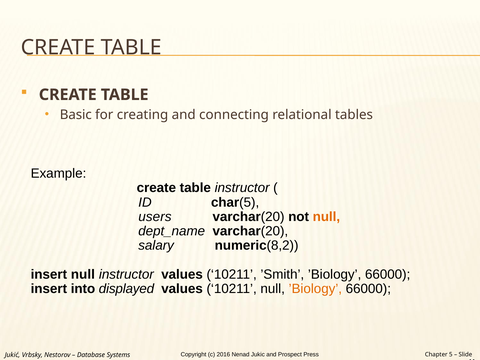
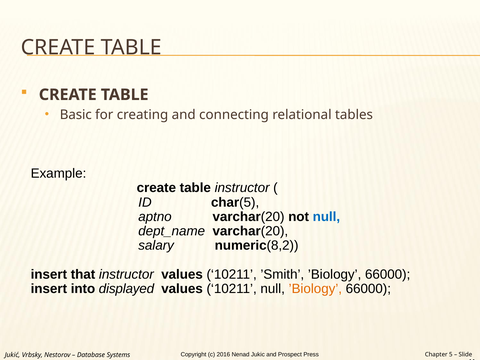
users: users -> aptno (155, 217)
null colour: orange -> blue (326, 217)
insert null: null -> that (83, 274)
